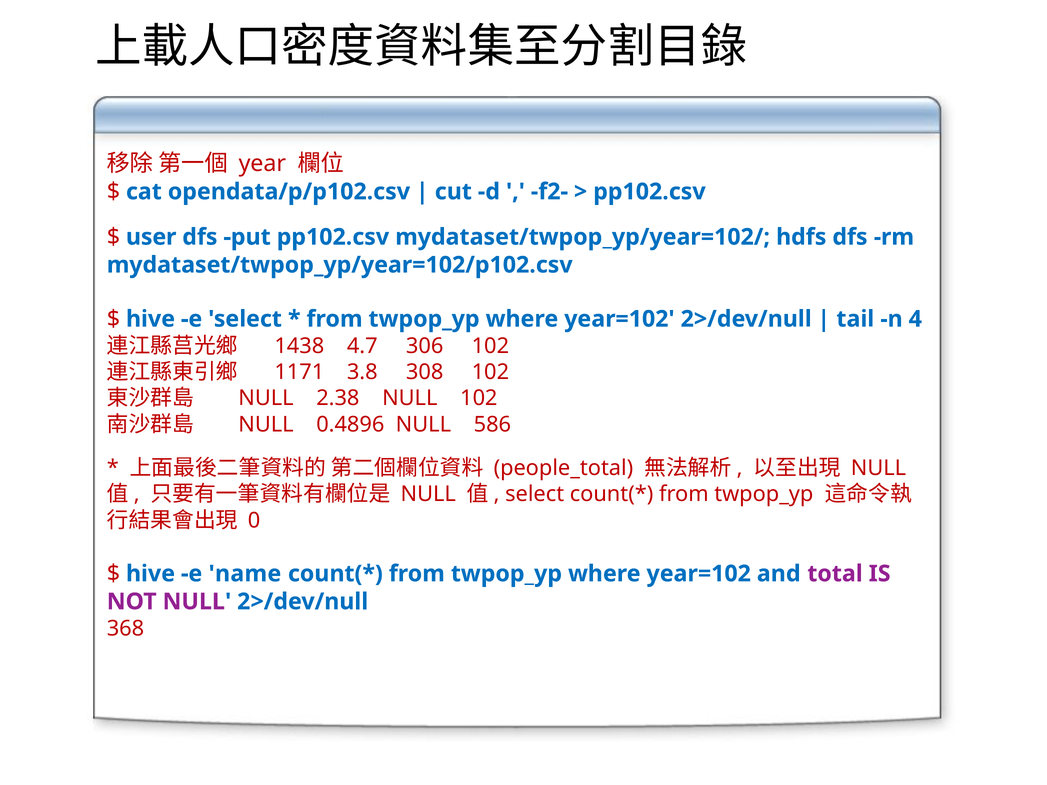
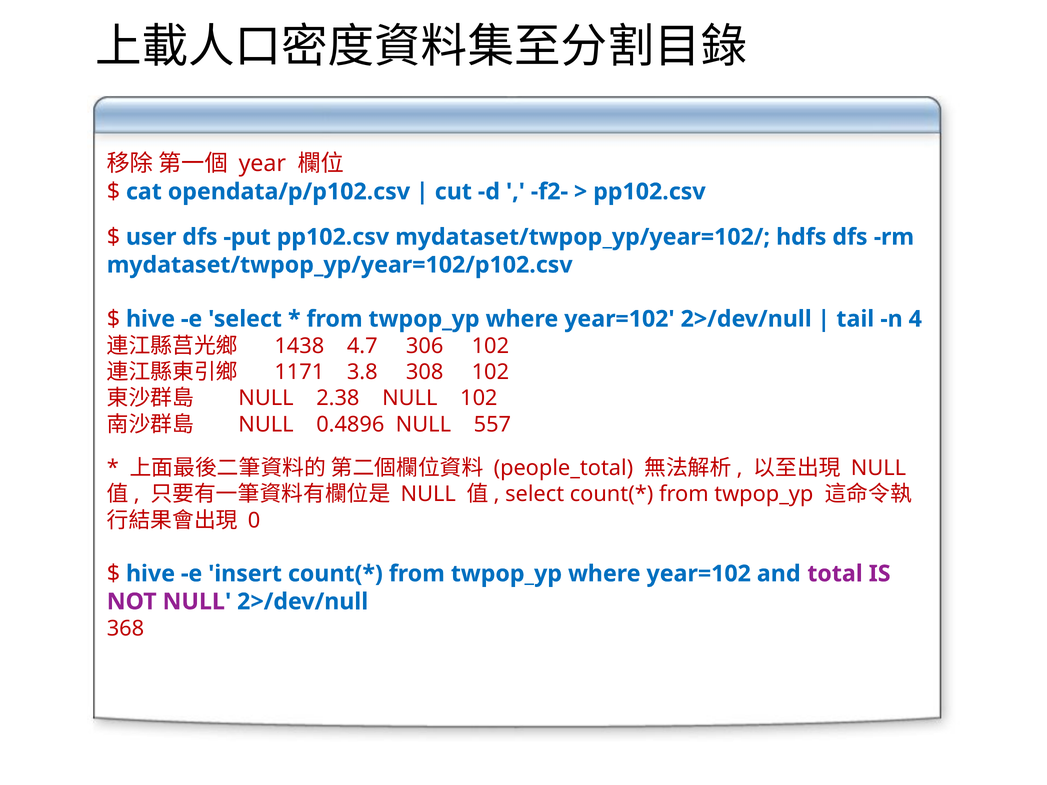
586: 586 -> 557 (492, 425)
name: name -> insert (245, 574)
